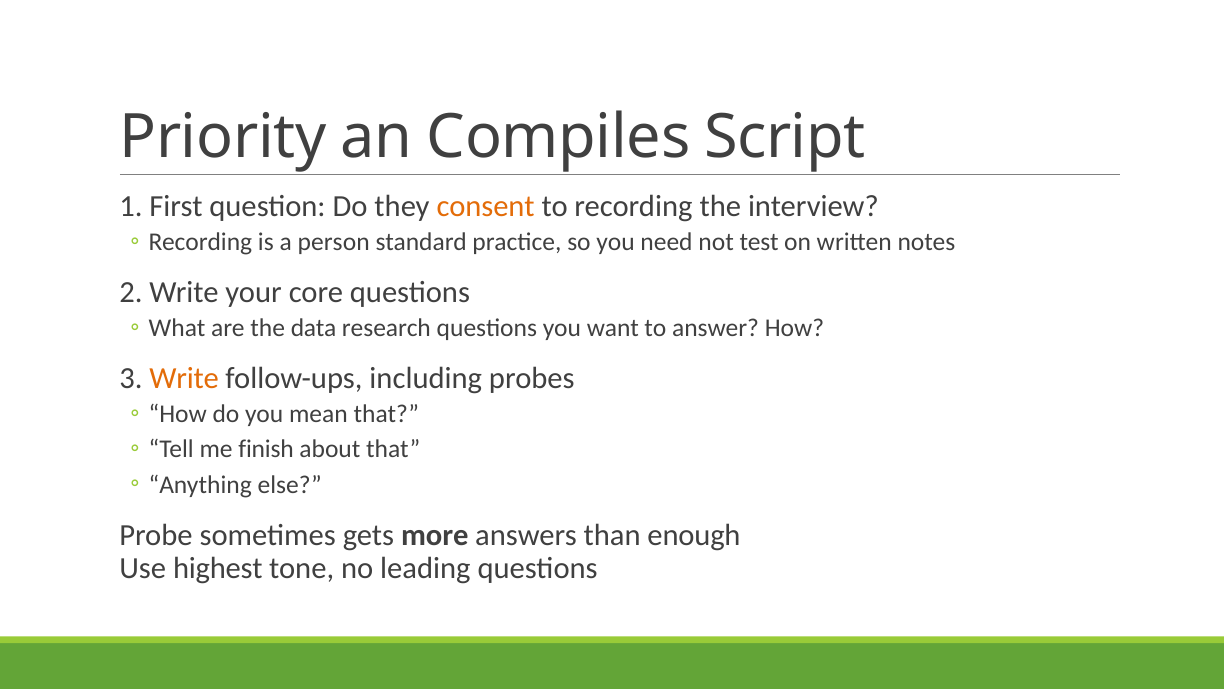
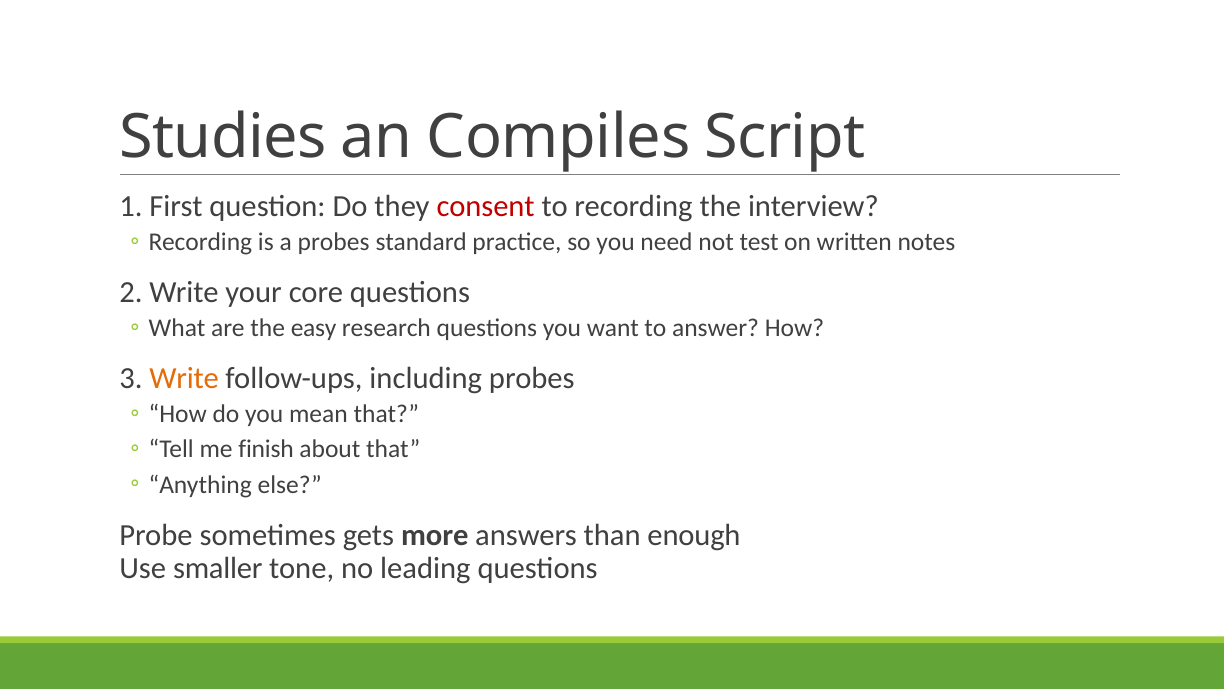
Priority: Priority -> Studies (223, 137)
consent colour: orange -> red (486, 206)
a person: person -> probes (334, 242)
data: data -> easy (314, 328)
highest: highest -> smaller (218, 568)
